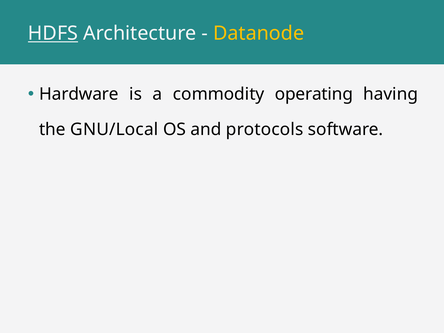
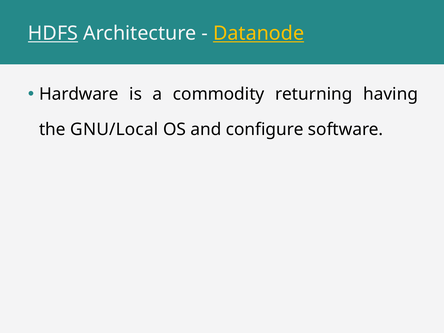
Datanode underline: none -> present (259, 33)
operating: operating -> returning (314, 94)
protocols: protocols -> configure (265, 129)
